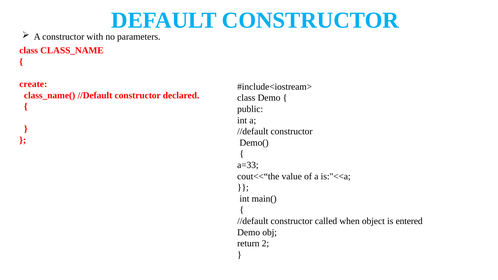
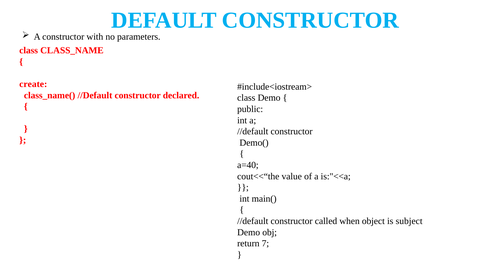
a=33: a=33 -> a=40 (248, 165)
entered: entered -> subject (409, 221)
2: 2 -> 7 (265, 244)
